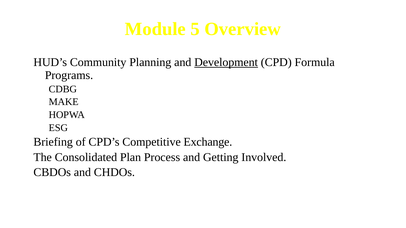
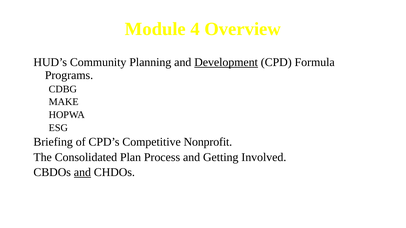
5: 5 -> 4 (195, 29)
Exchange: Exchange -> Nonprofit (208, 142)
and underline: none -> present (82, 173)
